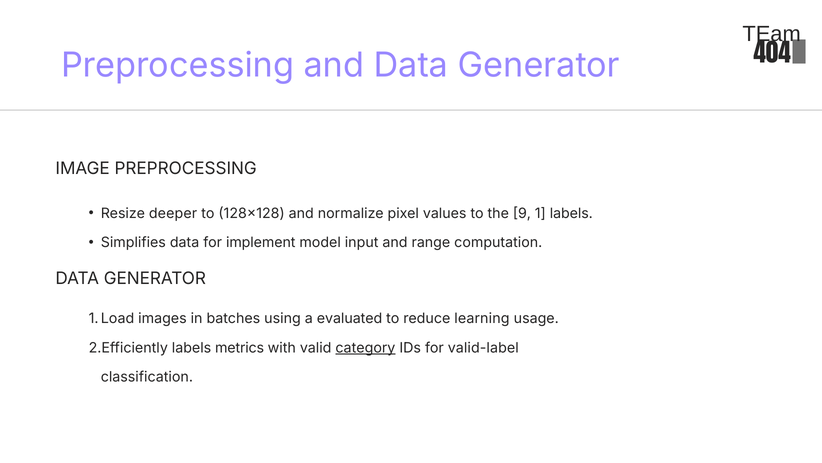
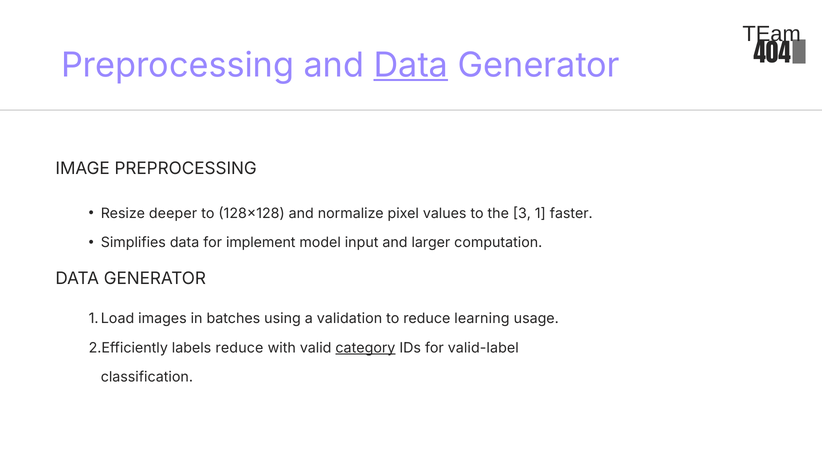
Data underline: none -> present (411, 65)
9: 9 -> 3 (522, 213)
1 labels: labels -> faster (571, 213)
range: range -> larger (431, 242)
evaluated: evaluated -> validation (350, 318)
labels metrics: metrics -> reduce (239, 347)
